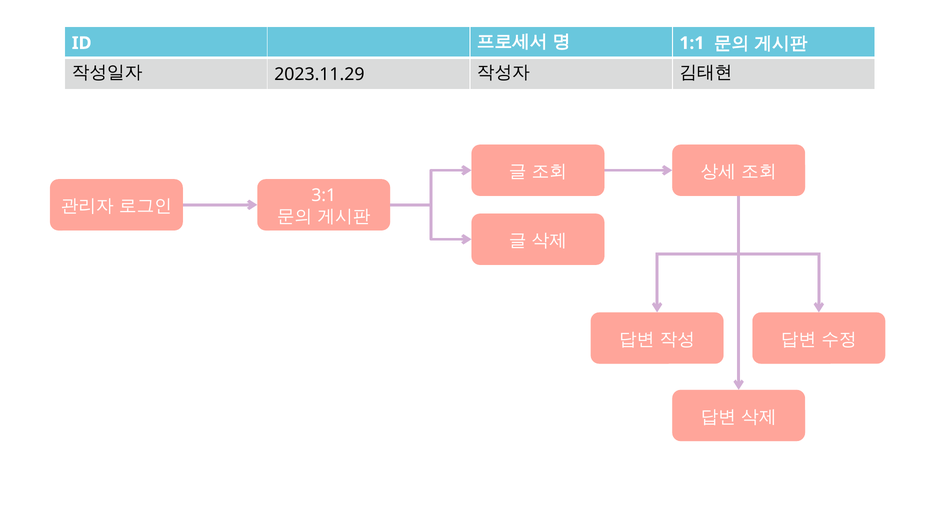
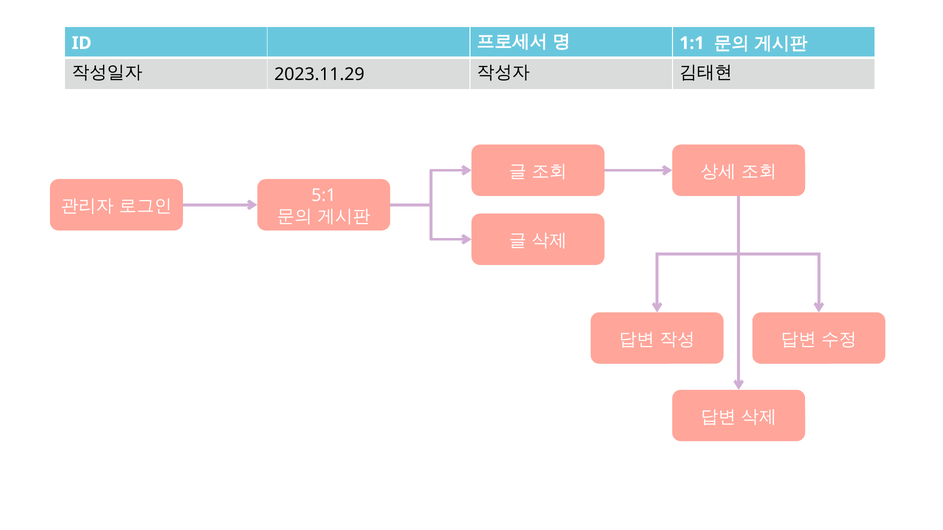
3:1: 3:1 -> 5:1 (324, 196)
